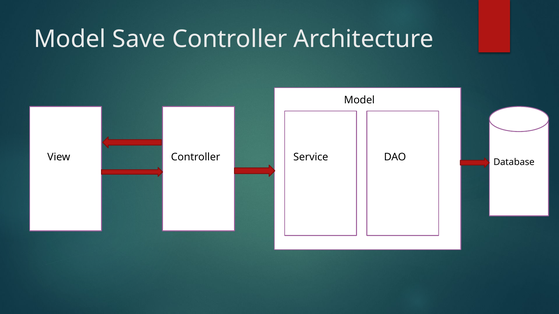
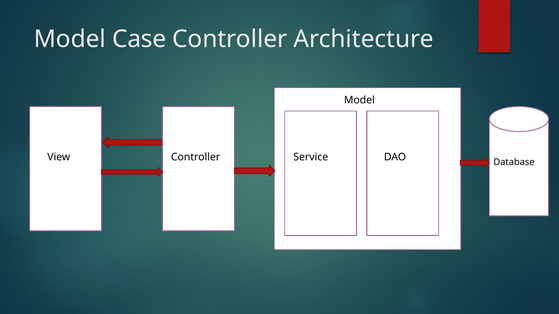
Save: Save -> Case (139, 39)
